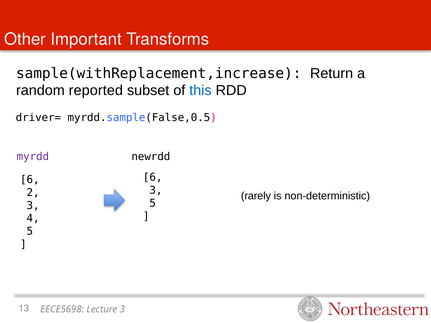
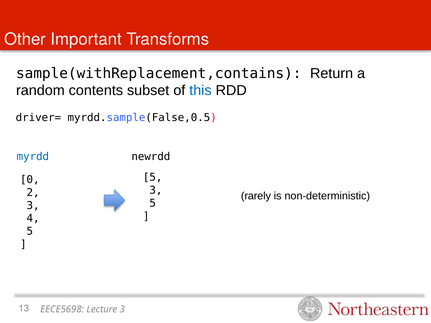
sample(withReplacement,increase: sample(withReplacement,increase -> sample(withReplacement,contains (159, 73)
reported: reported -> contents (96, 91)
myrdd colour: purple -> blue (33, 157)
6: 6 -> 5 (153, 178)
6: 6 -> 0 (30, 180)
